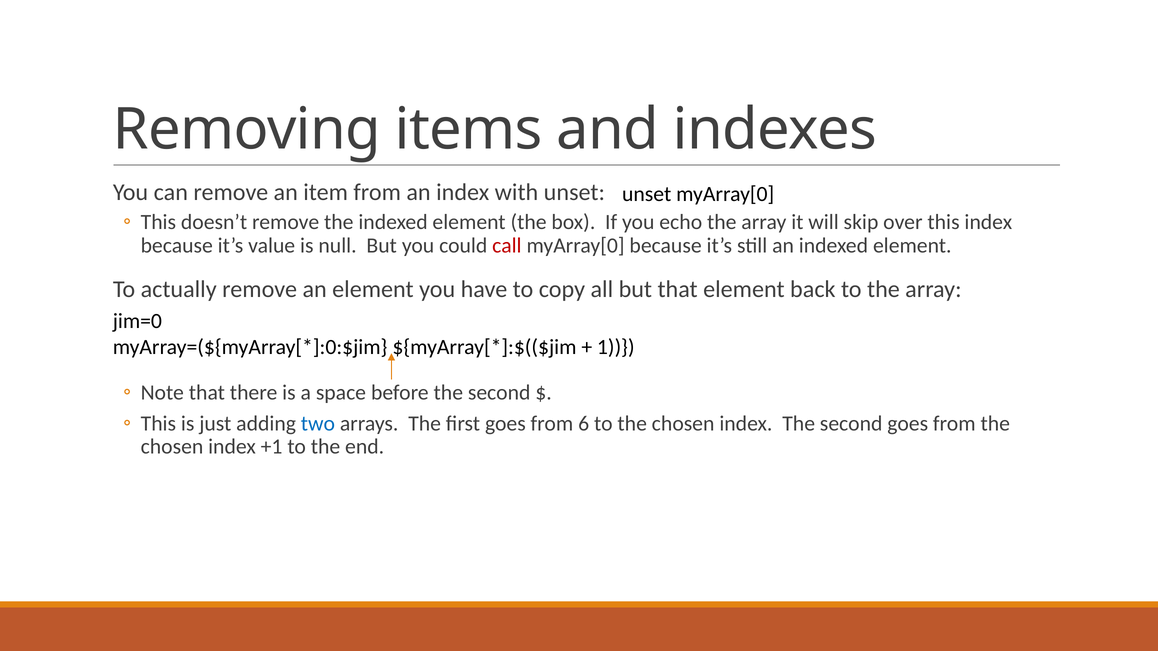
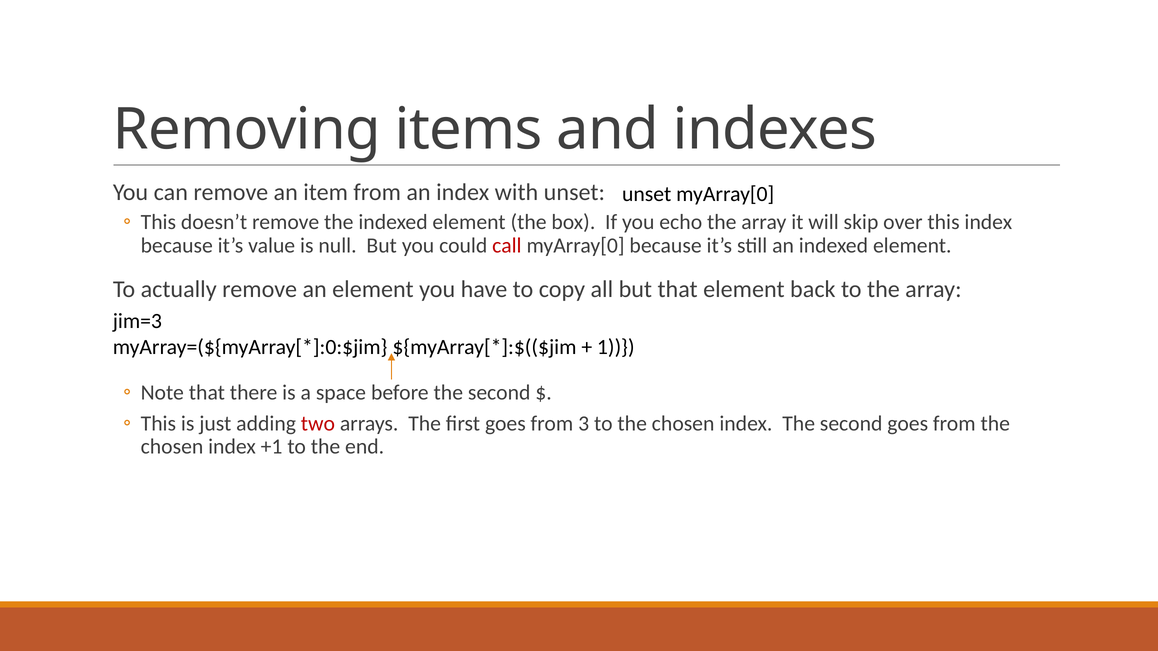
jim=0: jim=0 -> jim=3 (137, 321)
two colour: blue -> red (318, 424)
6: 6 -> 3 (584, 424)
